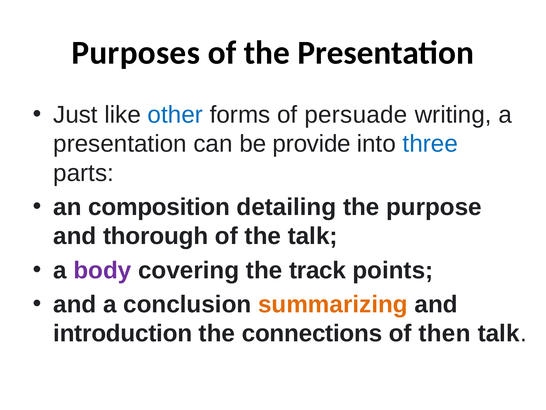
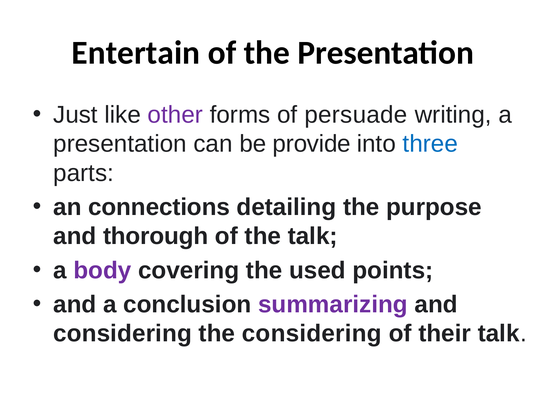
Purposes: Purposes -> Entertain (136, 53)
other colour: blue -> purple (175, 115)
composition: composition -> connections (159, 207)
track: track -> used (317, 270)
summarizing colour: orange -> purple (333, 304)
introduction: introduction -> considering (123, 333)
the connections: connections -> considering (312, 333)
then: then -> their (445, 333)
